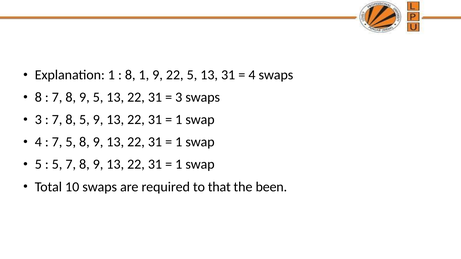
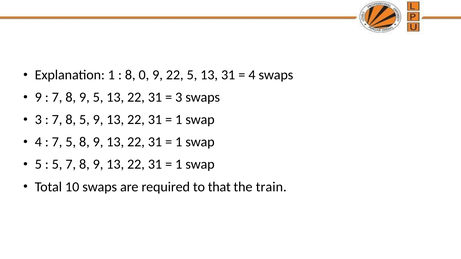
8 1: 1 -> 0 (144, 75)
8: 8 -> 9 (38, 97)
been: been -> train (271, 187)
